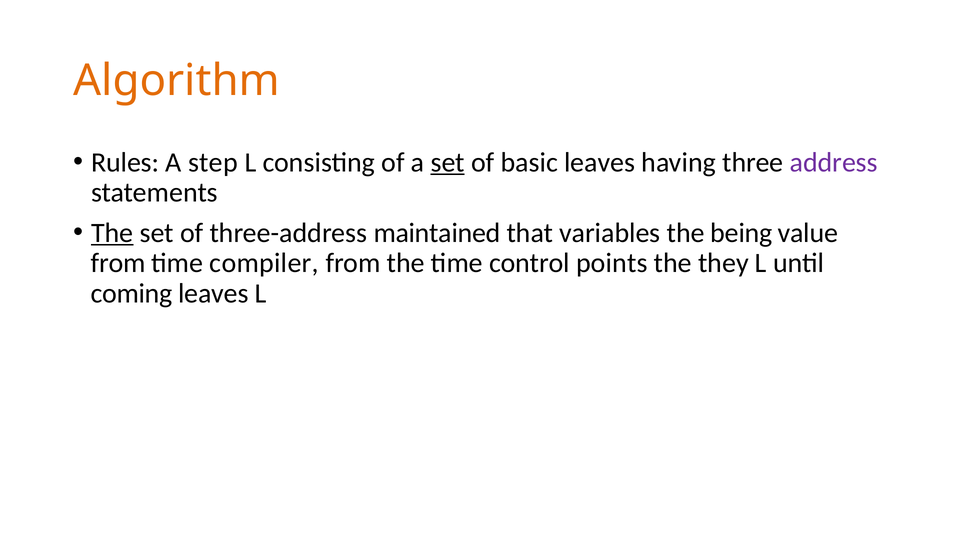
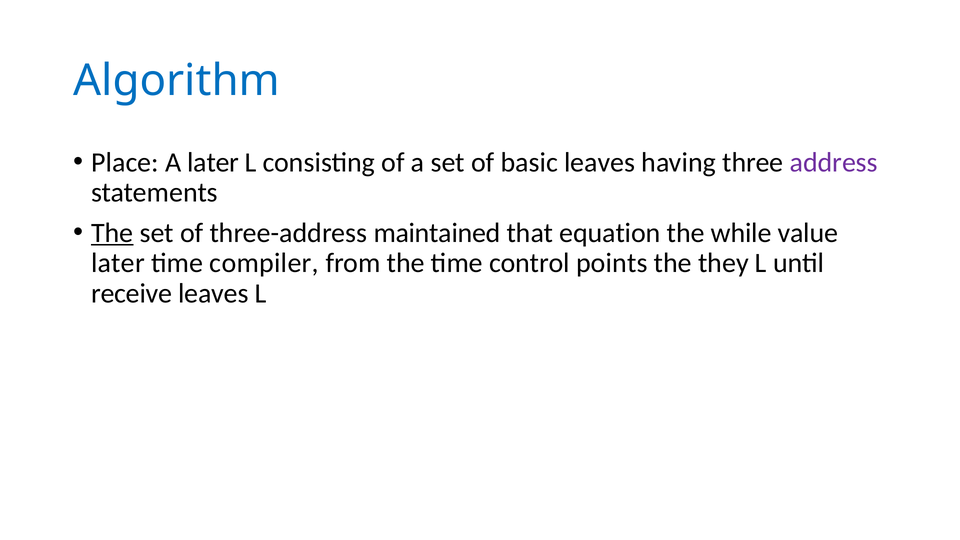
Algorithm colour: orange -> blue (177, 81)
Rules: Rules -> Place (125, 162)
A step: step -> later (213, 162)
set underline: present -> none (448, 162)
variables: variables -> equation (610, 233)
being: being -> while (741, 233)
from: from -> later (118, 263)
coming: coming -> receive (132, 293)
